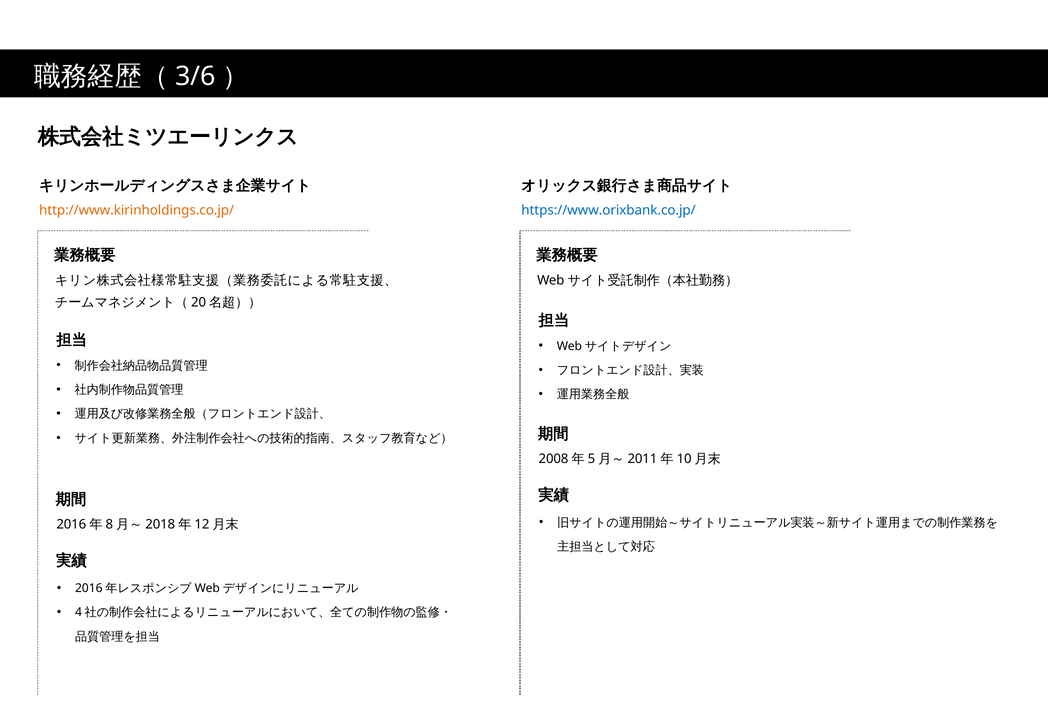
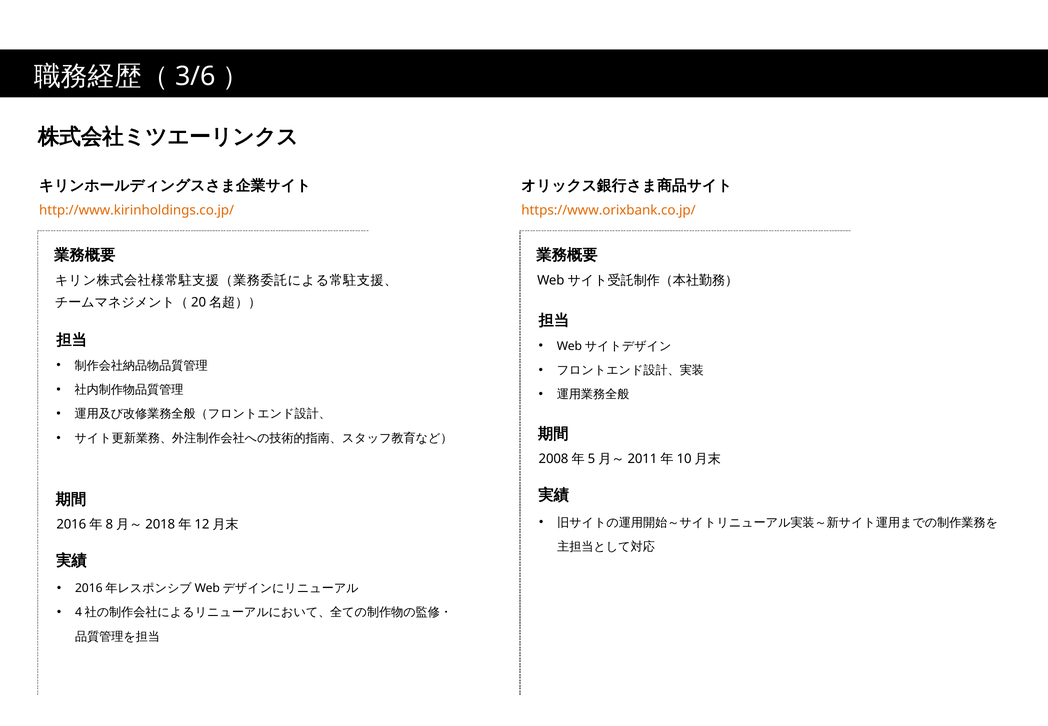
https://www.orixbank.co.jp/ colour: blue -> orange (608, 210)
